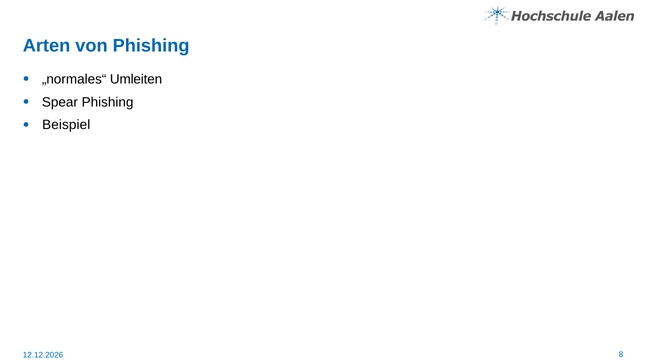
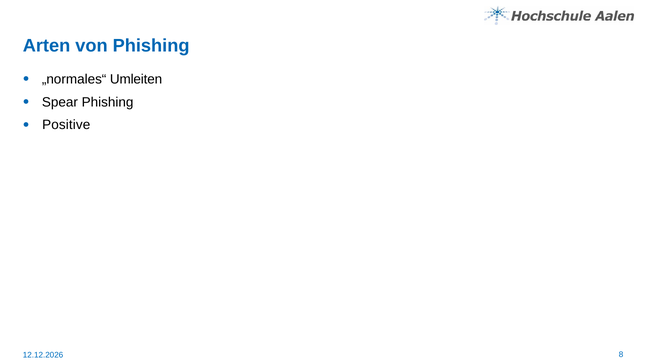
Beispiel: Beispiel -> Positive (66, 125)
